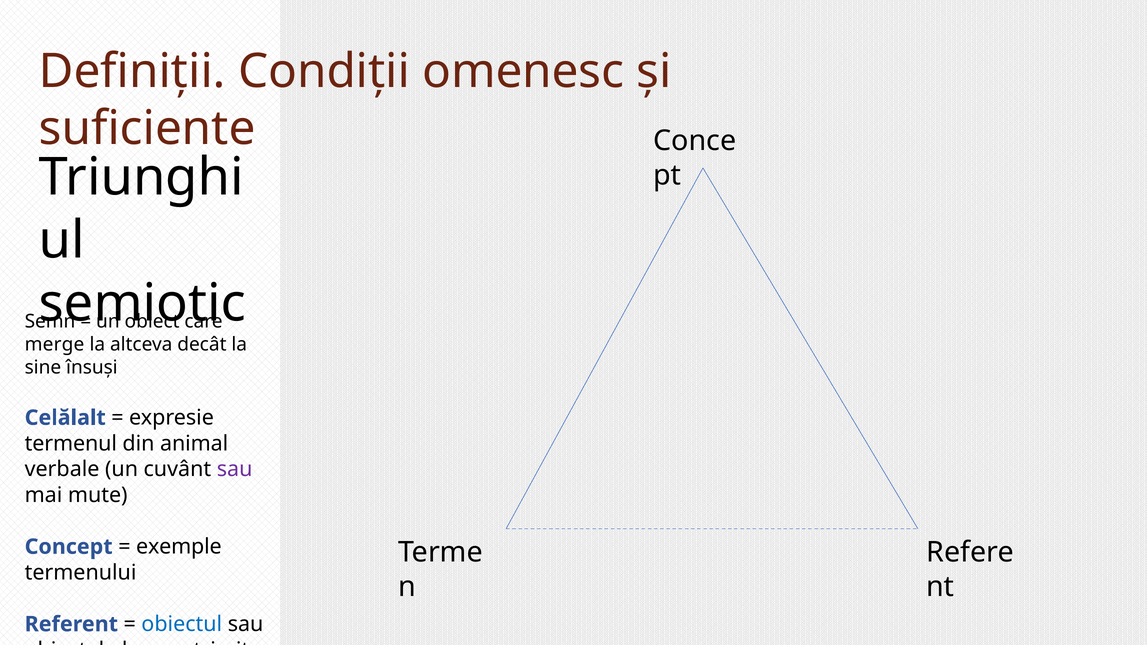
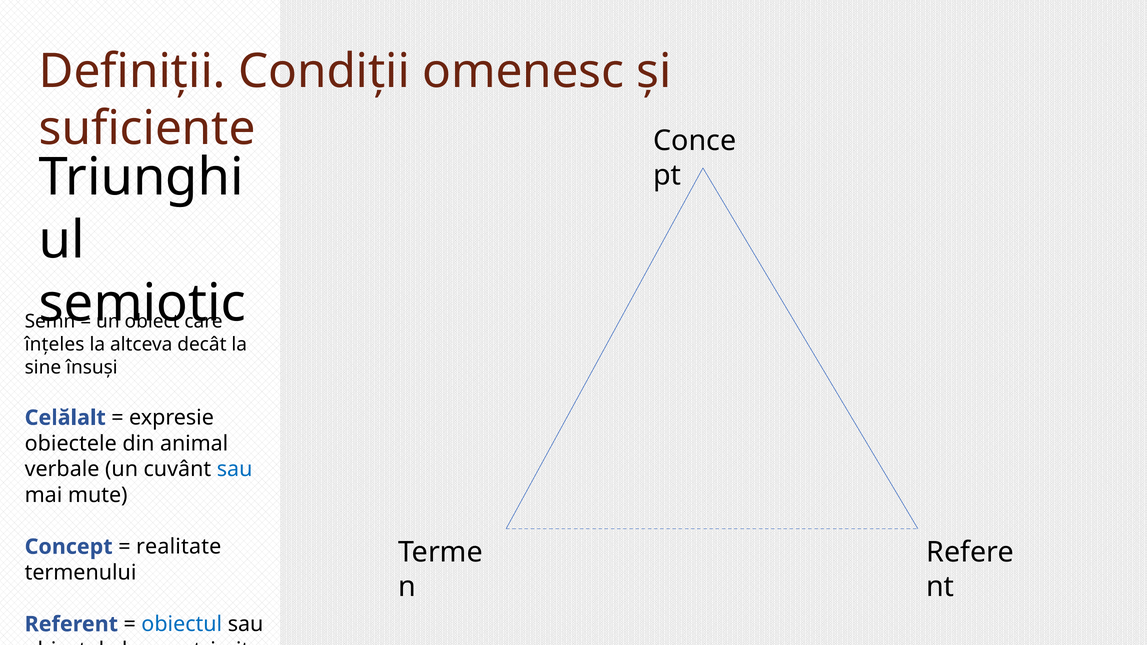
merge: merge -> înțeles (55, 345)
termenul: termenul -> obiectele (71, 444)
sau colour: purple -> blue (235, 469)
exemple: exemple -> realitate (179, 547)
